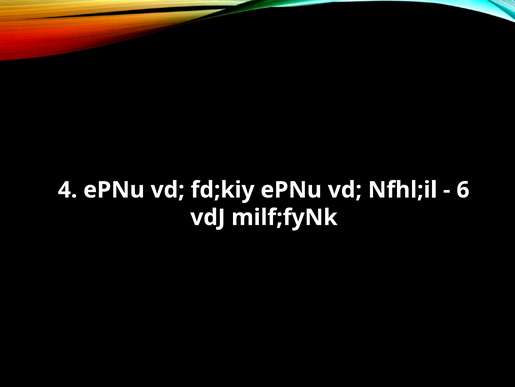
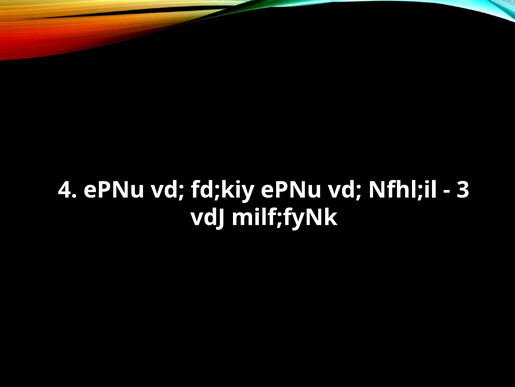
6: 6 -> 3 (463, 190)
